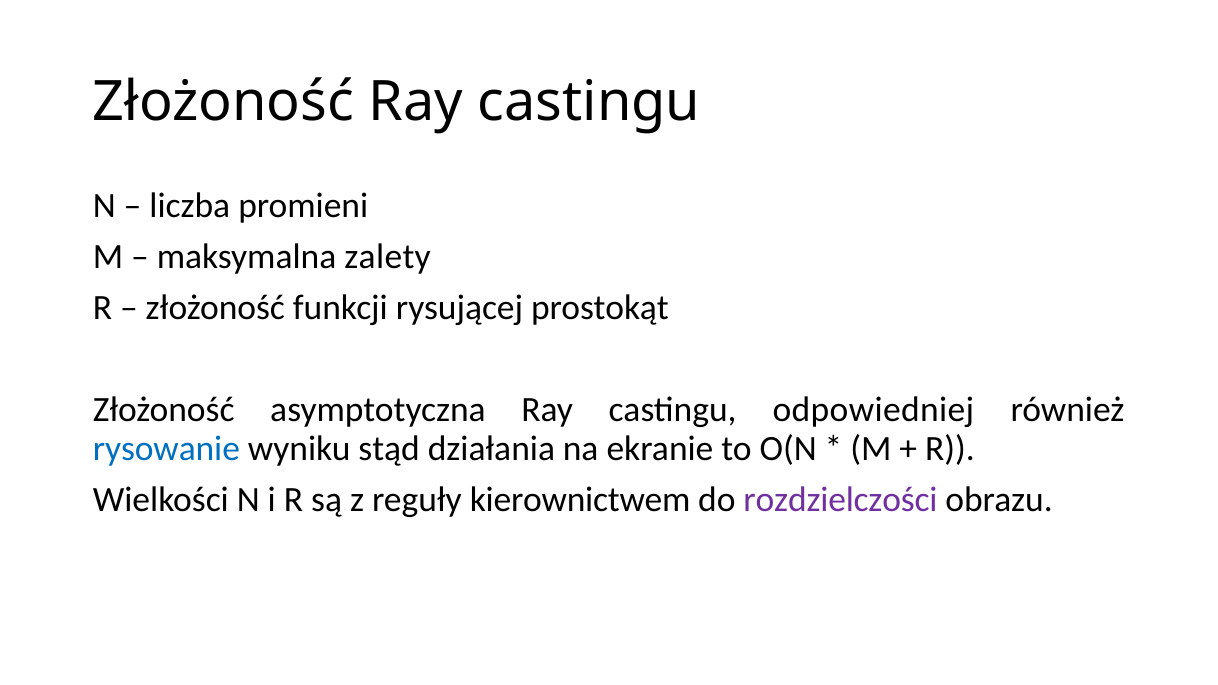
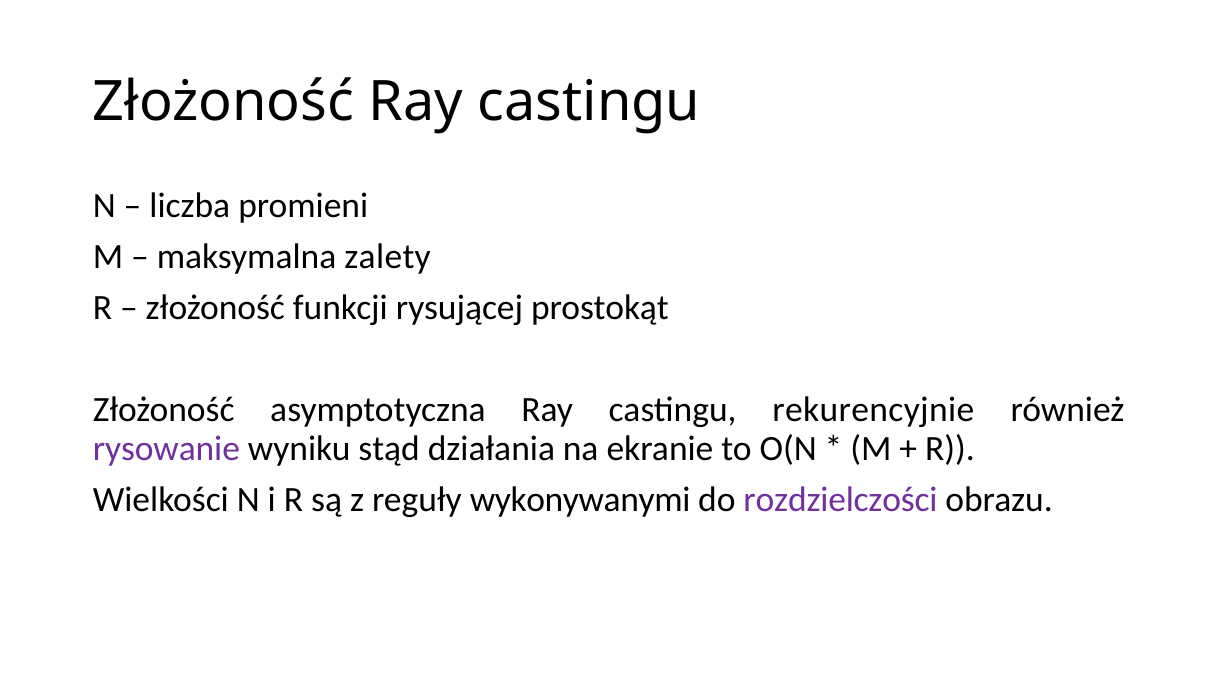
odpowiedniej: odpowiedniej -> rekurencyjnie (873, 410)
rysowanie colour: blue -> purple (166, 449)
kierownictwem: kierownictwem -> wykonywanymi (580, 500)
